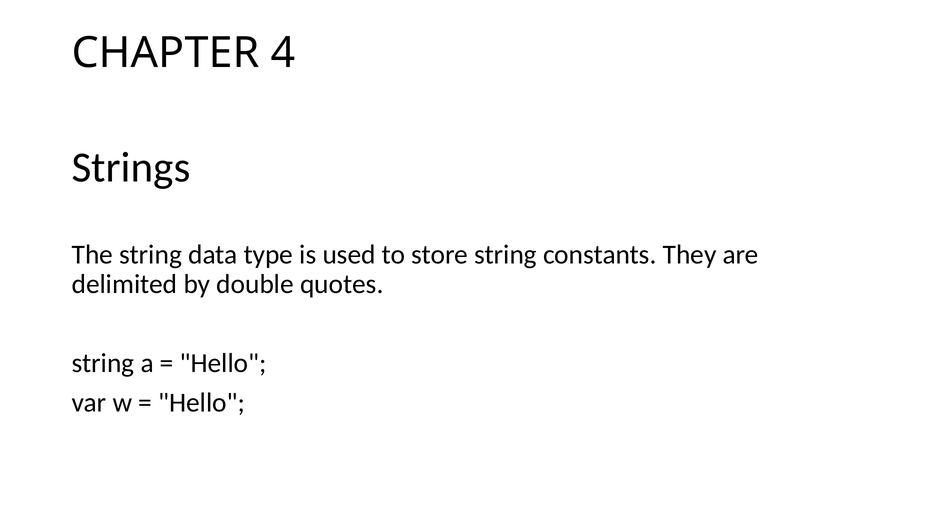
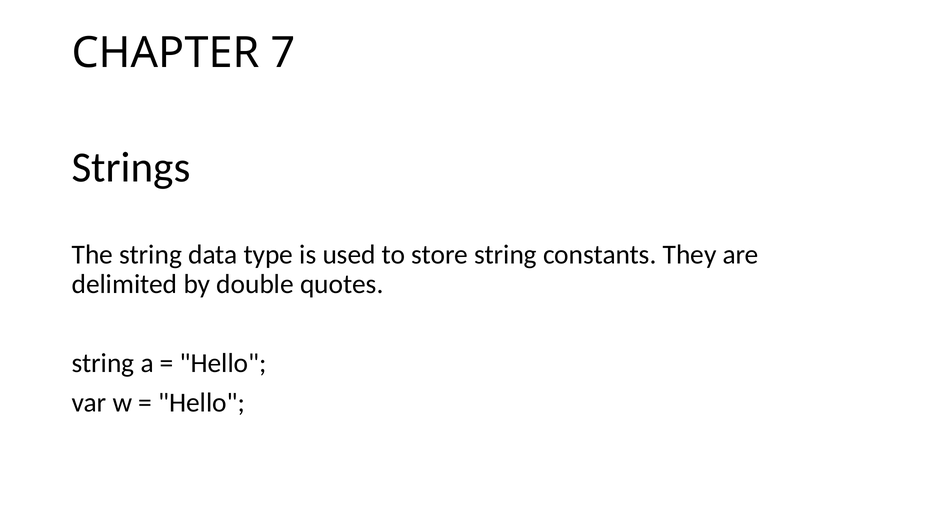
4: 4 -> 7 (283, 53)
